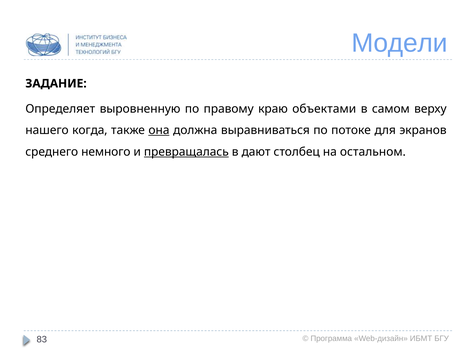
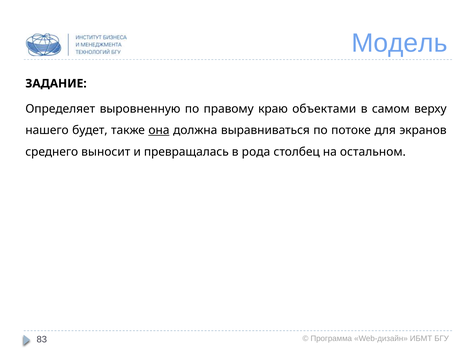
Модели: Модели -> Модель (400, 43)
когда: когда -> будет (90, 130)
немного: немного -> выносит (106, 152)
превращалась underline: present -> none (186, 152)
дают: дают -> рода (256, 152)
